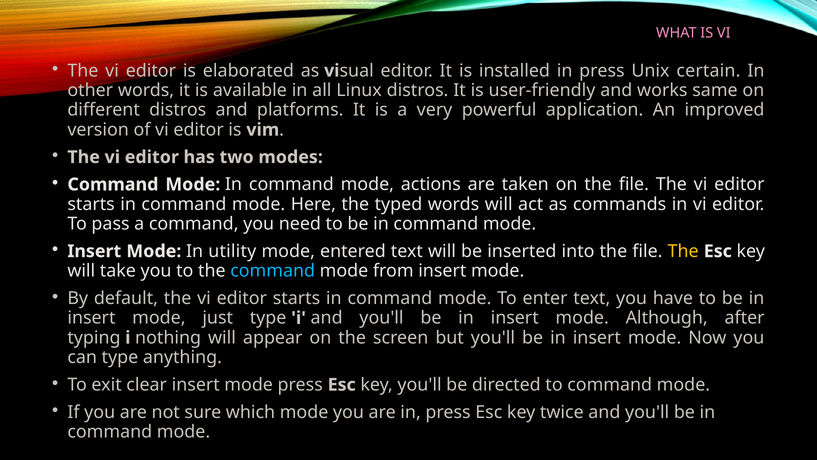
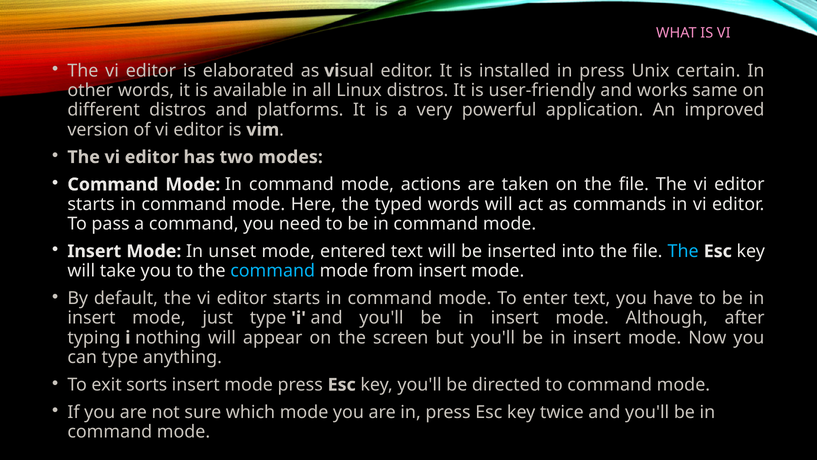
utility: utility -> unset (232, 251)
The colour: yellow -> light blue (683, 251)
clear: clear -> sorts (147, 384)
